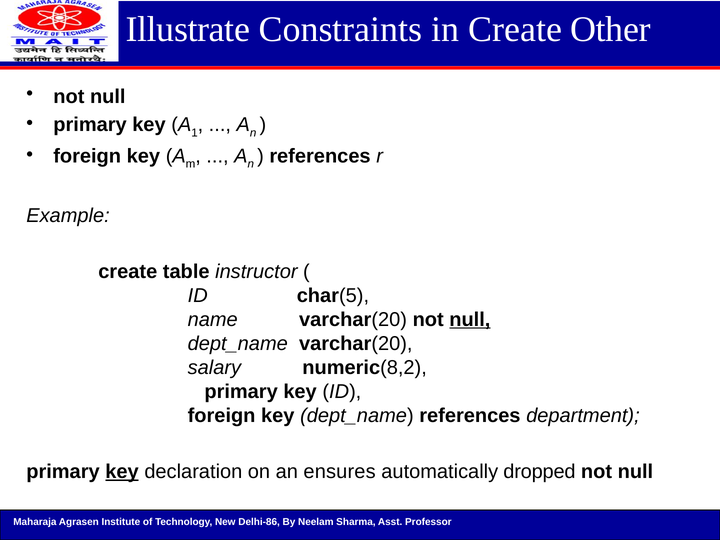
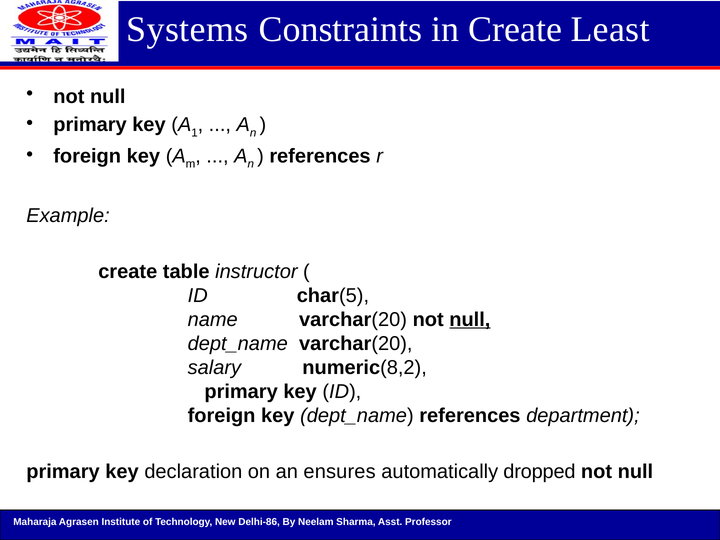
Illustrate: Illustrate -> Systems (187, 29)
Other: Other -> Least (610, 29)
key underline: present -> none (122, 472)
